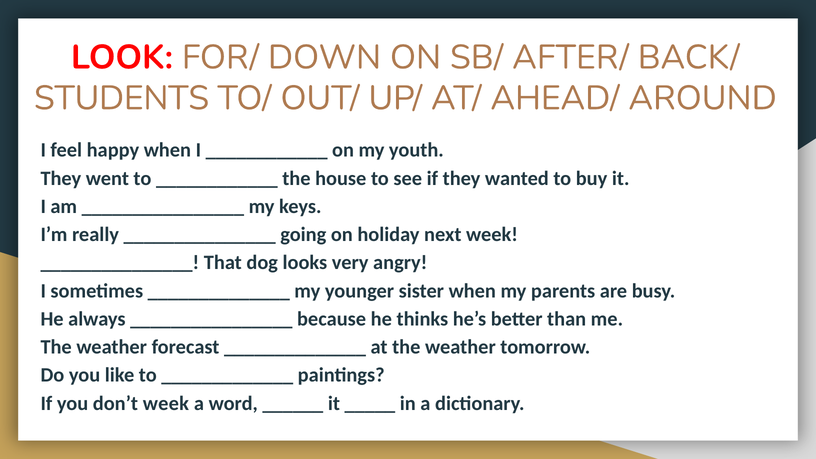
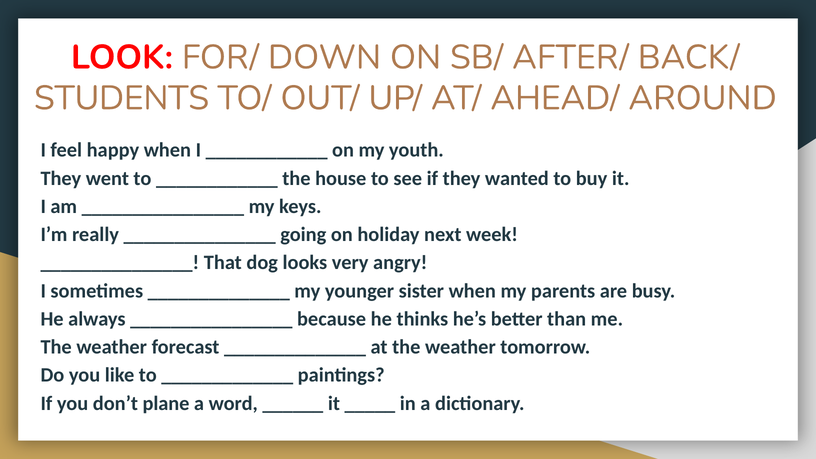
don’t week: week -> plane (166, 403)
